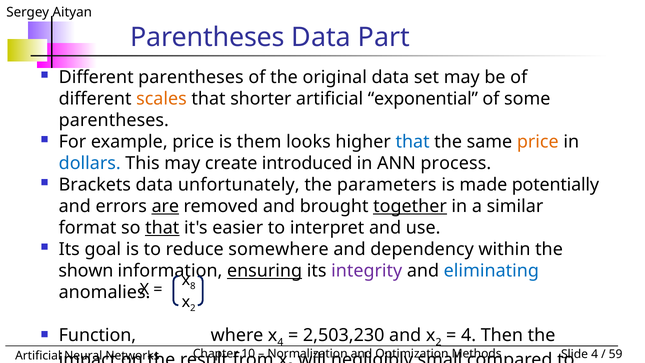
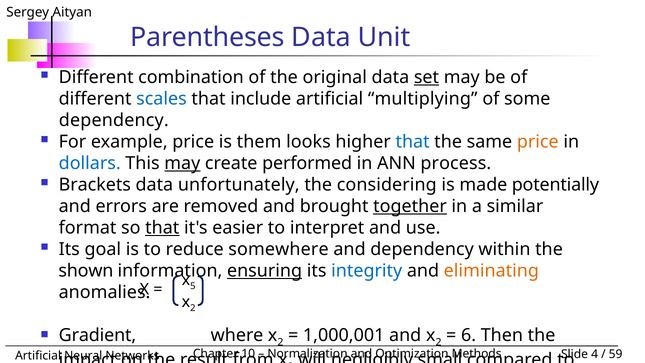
Part: Part -> Unit (384, 37)
Different parentheses: parentheses -> combination (191, 77)
set underline: none -> present (426, 77)
scales colour: orange -> blue (161, 99)
shorter: shorter -> include (261, 99)
exponential: exponential -> multiplying (423, 99)
parentheses: parentheses -> dependency (114, 120)
may underline: none -> present (182, 163)
introduced: introduced -> performed (307, 163)
parameters: parameters -> considering (387, 185)
are underline: present -> none (165, 206)
integrity colour: purple -> blue (367, 271)
eliminating colour: blue -> orange (491, 271)
8: 8 -> 5 (193, 286)
Function: Function -> Gradient (97, 335)
where x 4: 4 -> 2 (280, 342)
2,503,230: 2,503,230 -> 1,000,001 (344, 335)
4: 4 -> 6 (469, 335)
